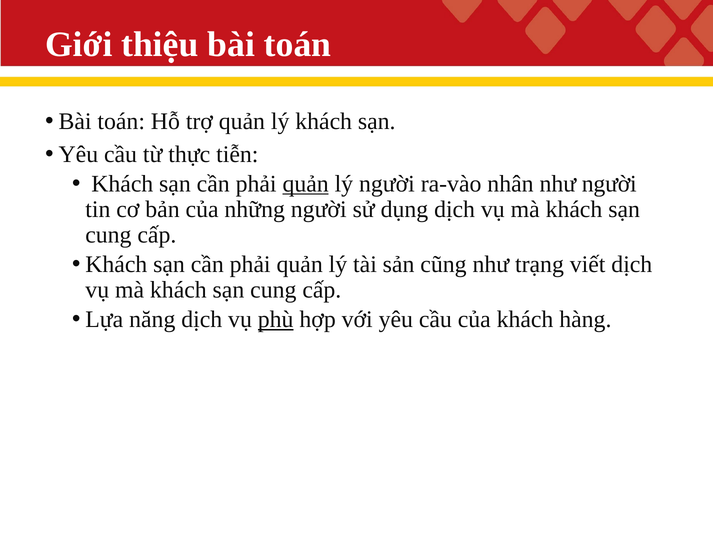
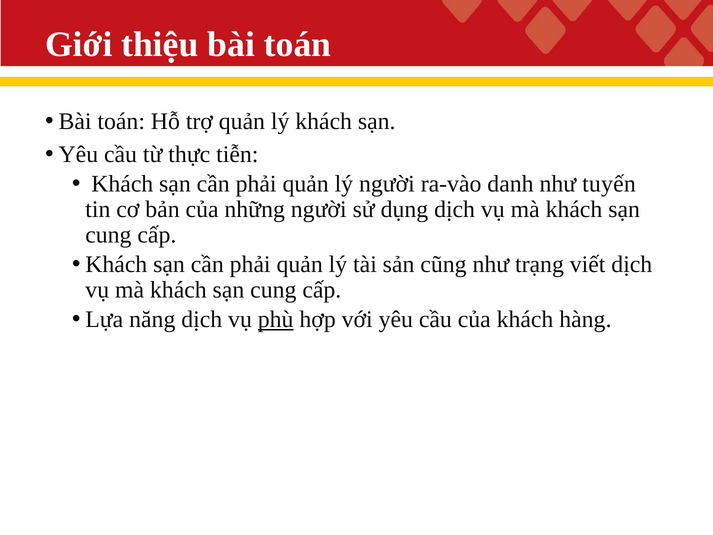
quản underline: present -> none (306, 184)
nhân: nhân -> danh (510, 184)
như người: người -> tuyến (609, 184)
